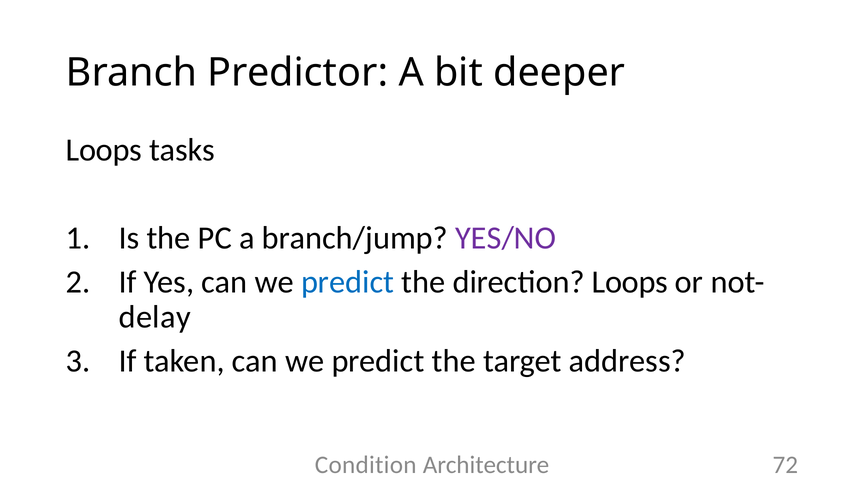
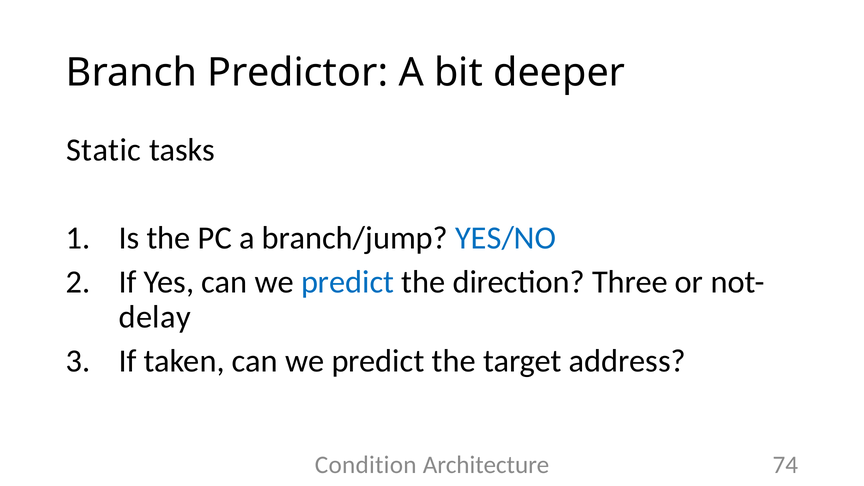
Loops: Loops -> Static (104, 150)
YES/NO colour: purple -> blue (506, 238)
direction Loops: Loops -> Three (630, 282)
72: 72 -> 74 (785, 465)
